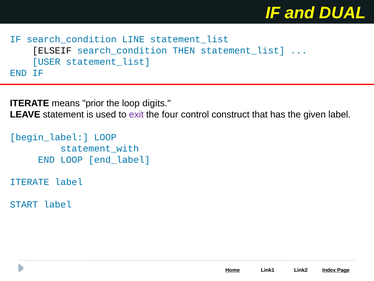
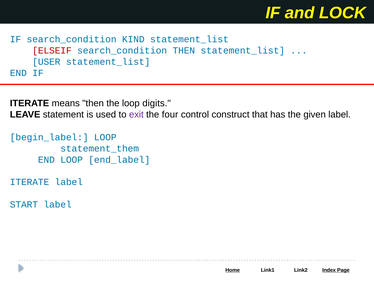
DUAL: DUAL -> LOCK (343, 13)
LINE: LINE -> KIND (133, 39)
ELSEIF colour: black -> red (52, 50)
means prior: prior -> then (93, 103)
statement_with: statement_with -> statement_them (100, 148)
